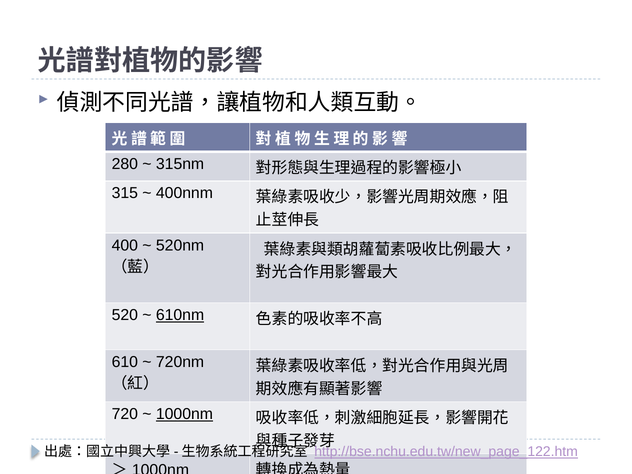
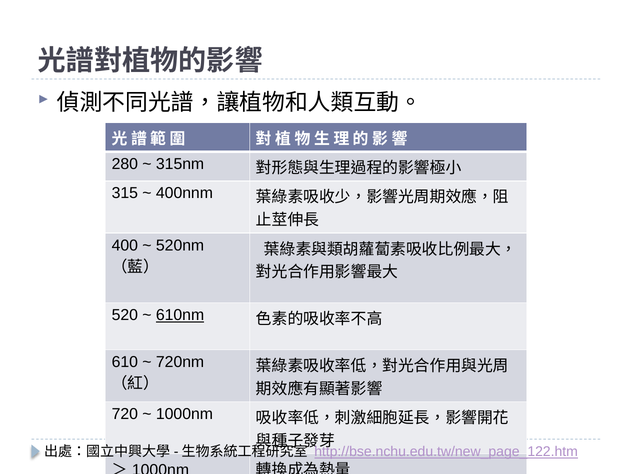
1000nm underline: present -> none (184, 414)
